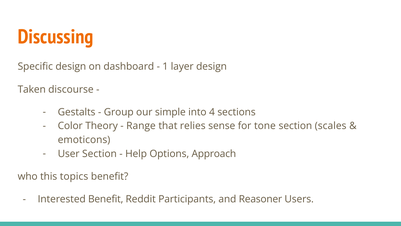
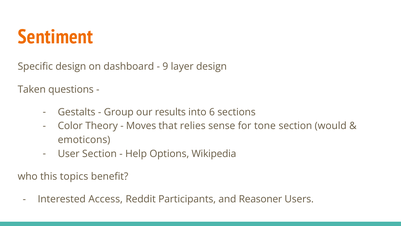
Discussing: Discussing -> Sentiment (55, 37)
1: 1 -> 9 (165, 66)
discourse: discourse -> questions (71, 89)
simple: simple -> results (170, 112)
4: 4 -> 6 (212, 112)
Range: Range -> Moves (141, 126)
scales: scales -> would (331, 126)
Approach: Approach -> Wikipedia (214, 153)
Interested Benefit: Benefit -> Access (106, 199)
